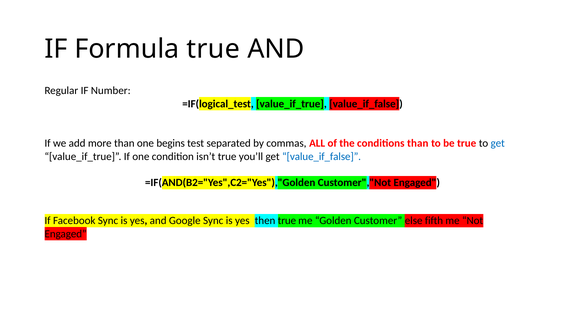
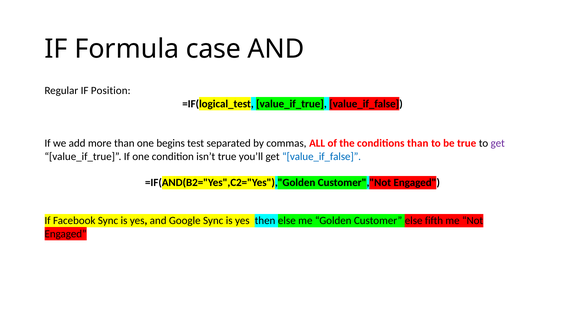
Formula true: true -> case (213, 49)
Number: Number -> Position (111, 91)
get colour: blue -> purple (498, 143)
then true: true -> else (287, 221)
